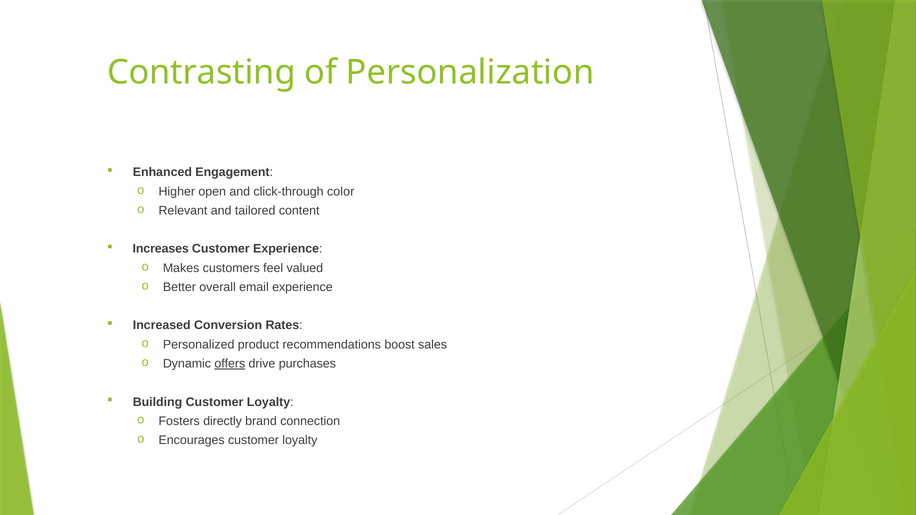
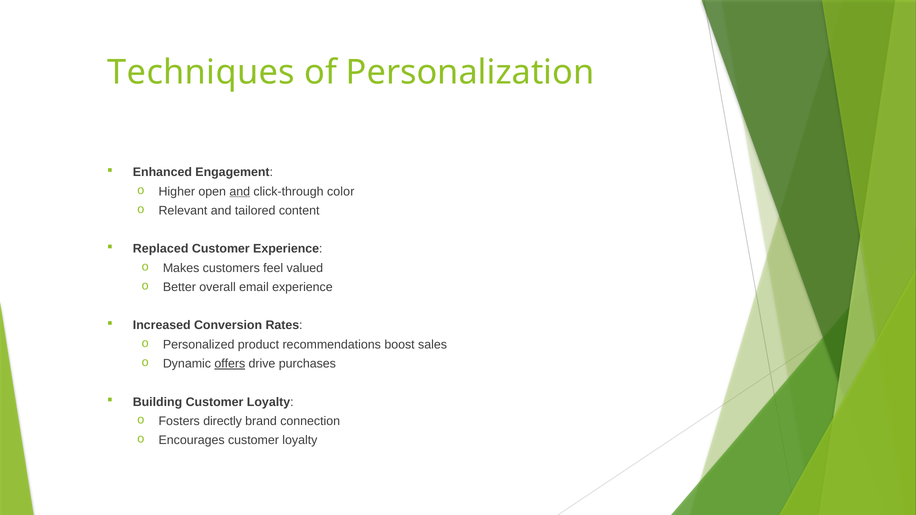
Contrasting: Contrasting -> Techniques (201, 72)
and underline: none -> present (240, 192)
Increases: Increases -> Replaced (161, 249)
